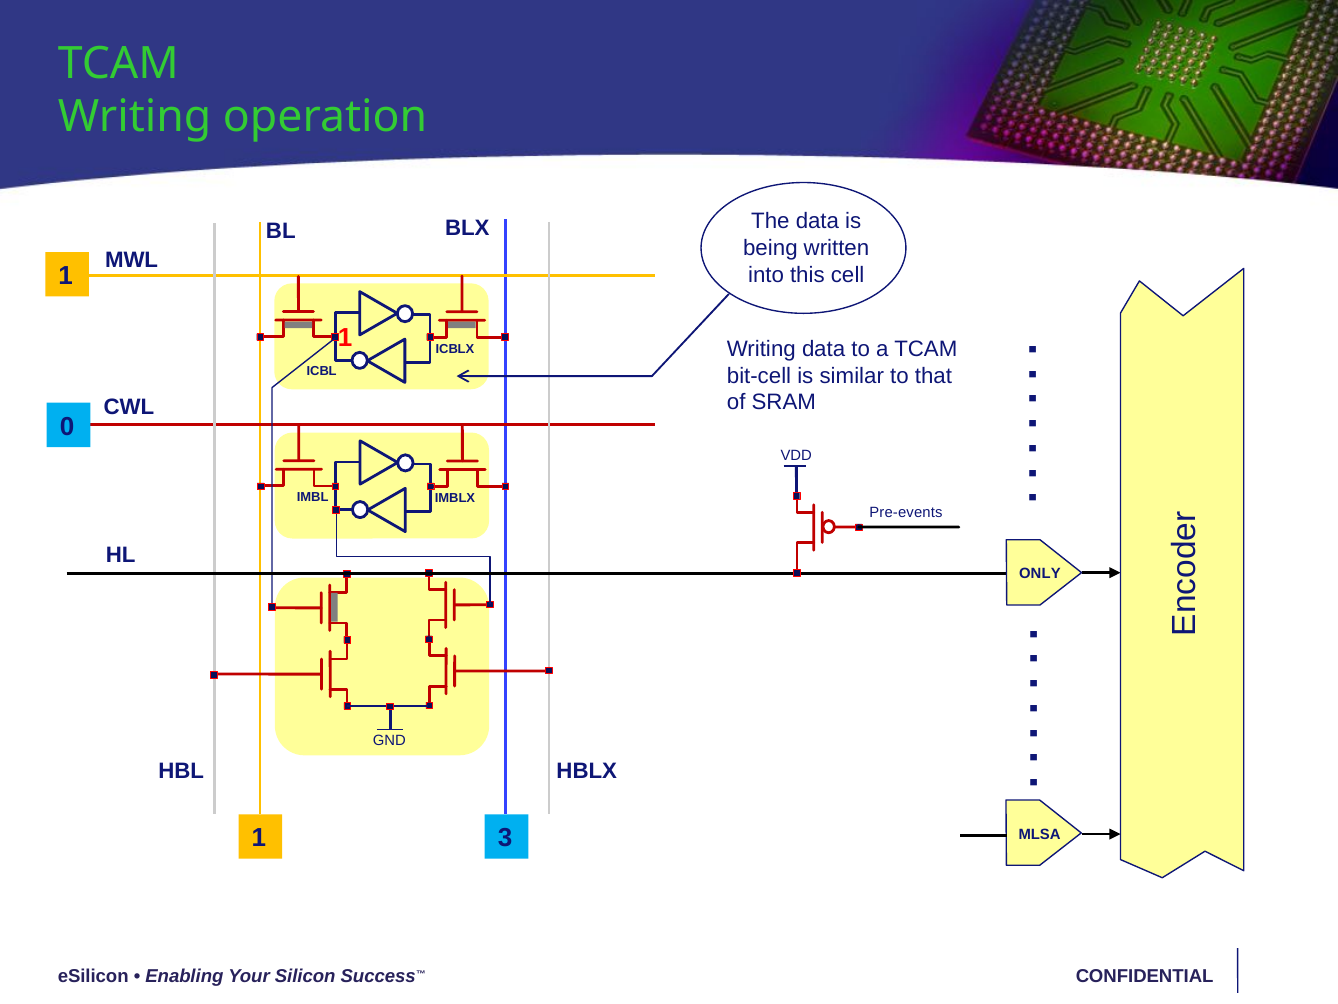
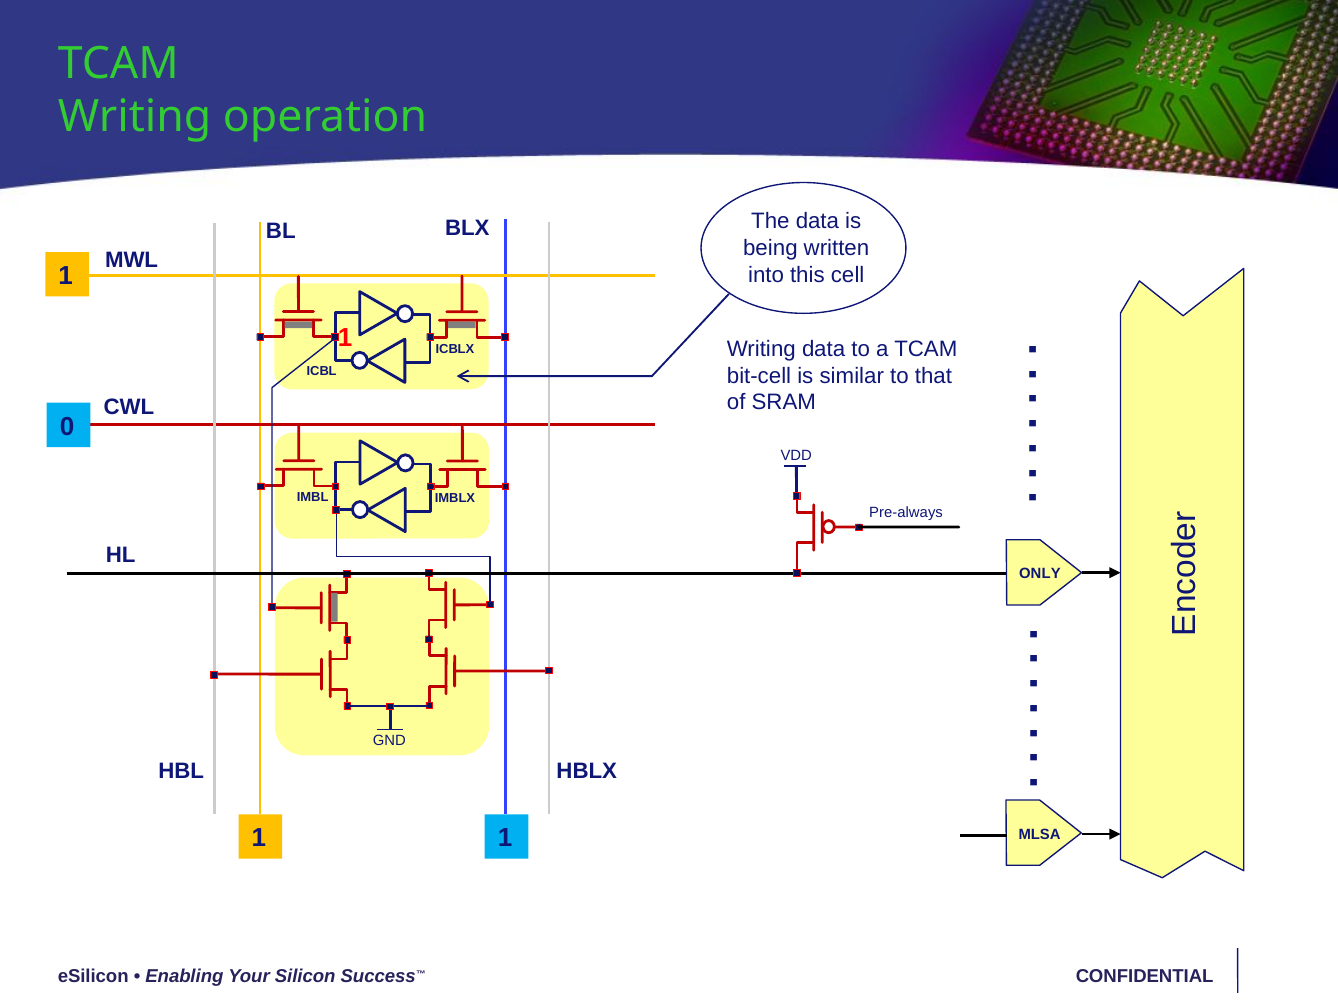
Pre-events: Pre-events -> Pre-always (906, 512)
1 3: 3 -> 1 (505, 838)
